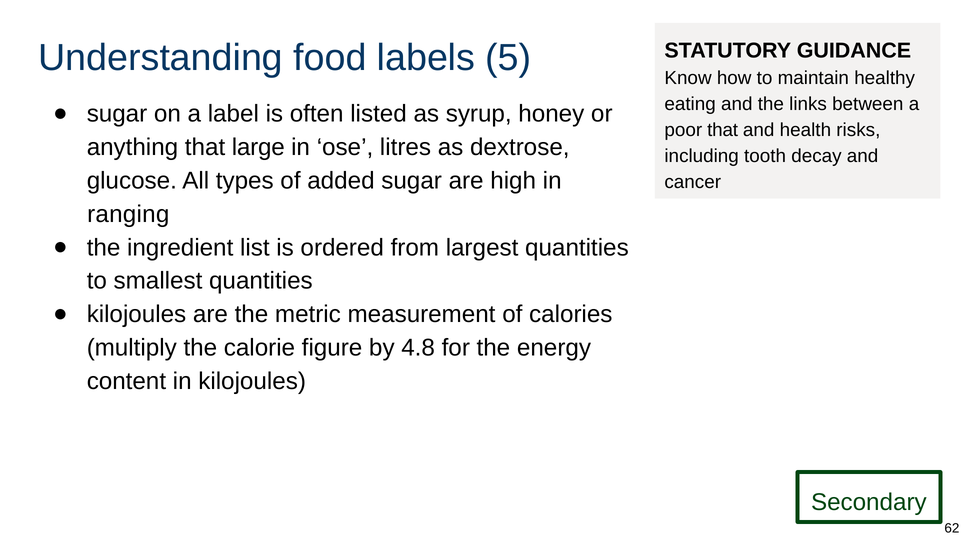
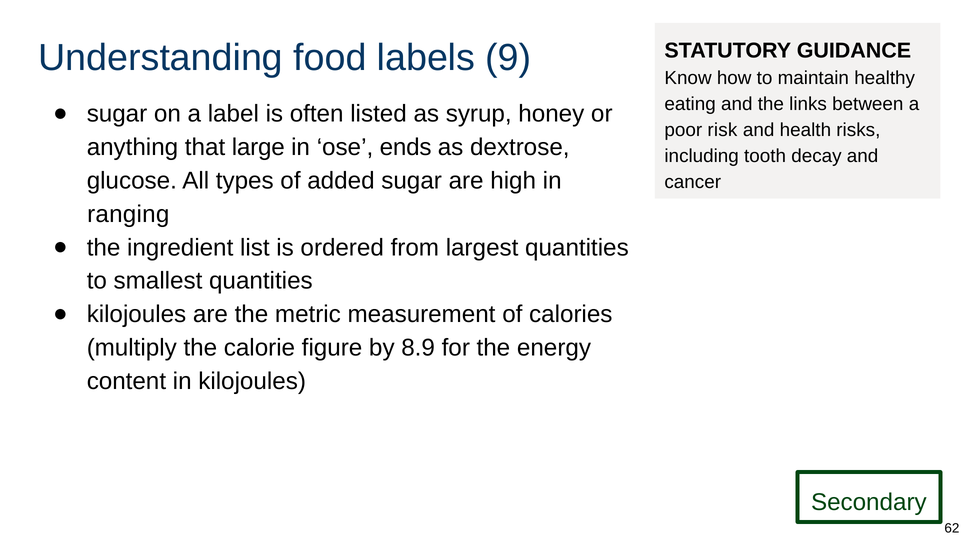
5: 5 -> 9 (508, 58)
poor that: that -> risk (722, 130)
litres: litres -> ends (406, 147)
4.8: 4.8 -> 8.9 (418, 348)
